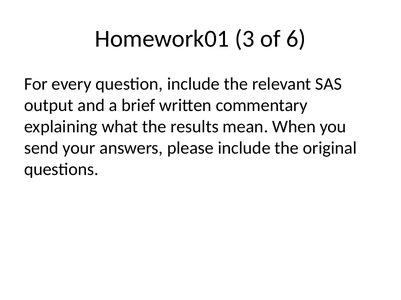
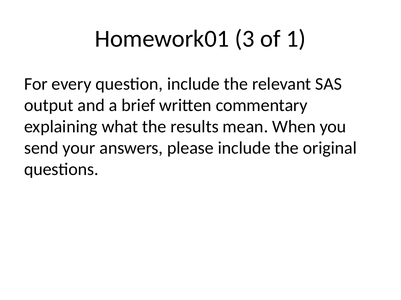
6: 6 -> 1 (296, 39)
